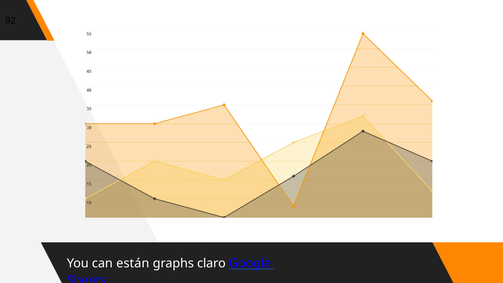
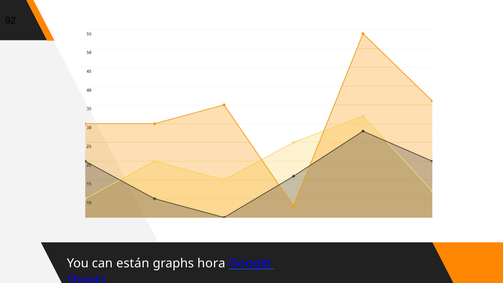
claro: claro -> hora (211, 263)
